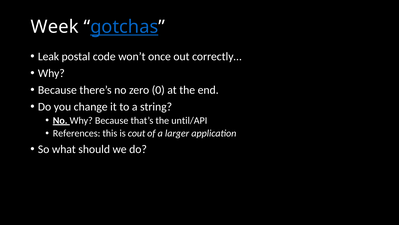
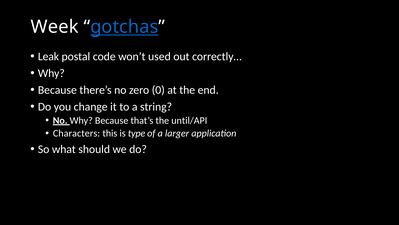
once: once -> used (159, 56)
References: References -> Characters (77, 133)
cout: cout -> type (137, 133)
